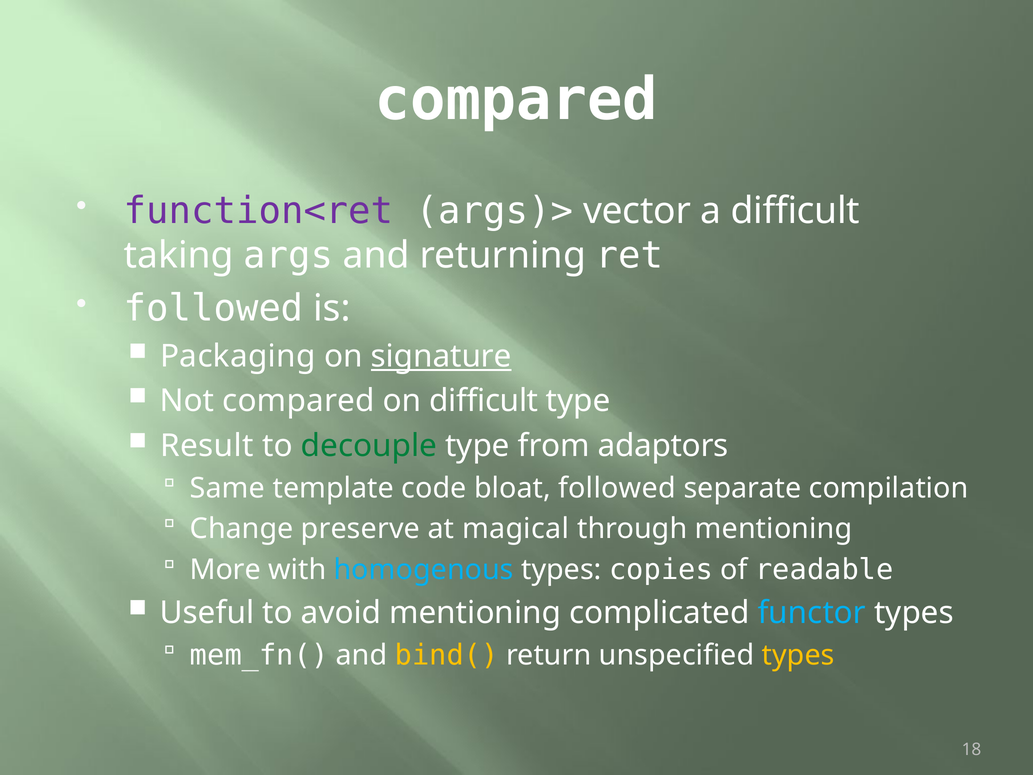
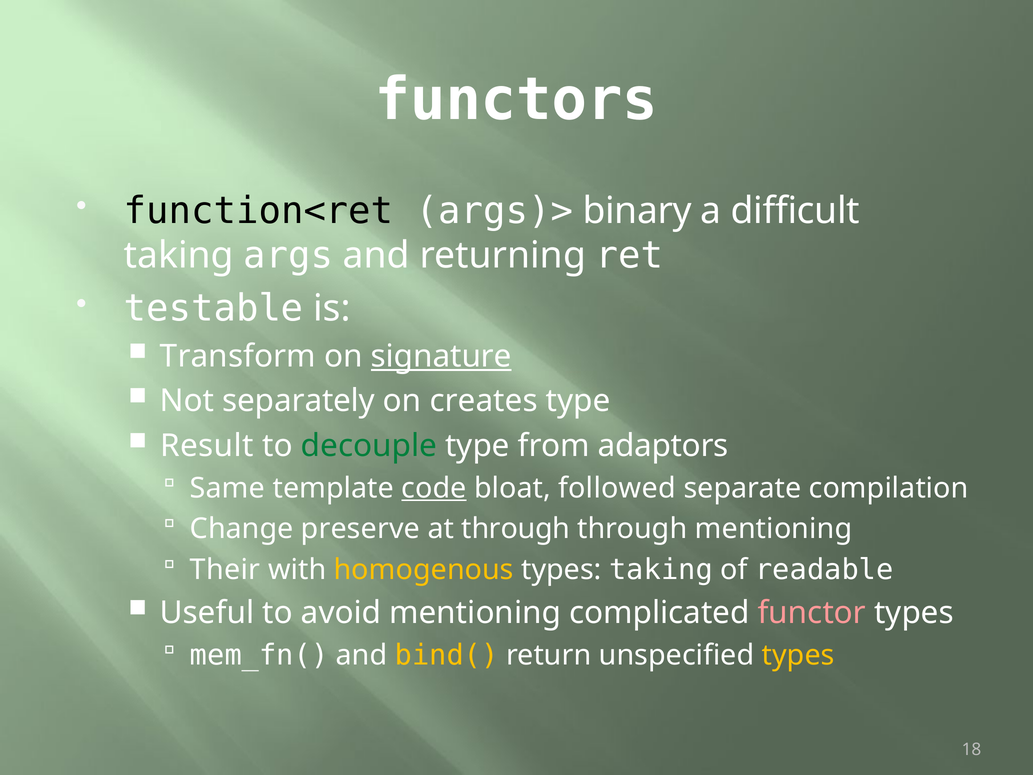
compared: compared -> functors (516, 100)
function<ret colour: purple -> black (259, 211)
vector: vector -> binary (637, 211)
followed: followed -> testable (214, 308)
Packaging: Packaging -> Transform (238, 356)
Not compared: compared -> separately (299, 401)
on difficult: difficult -> creates (484, 401)
code underline: none -> present (434, 488)
at magical: magical -> through (516, 529)
More: More -> Their (225, 569)
homogenous colour: light blue -> yellow (424, 569)
types copies: copies -> taking (661, 569)
functor colour: light blue -> pink (812, 613)
